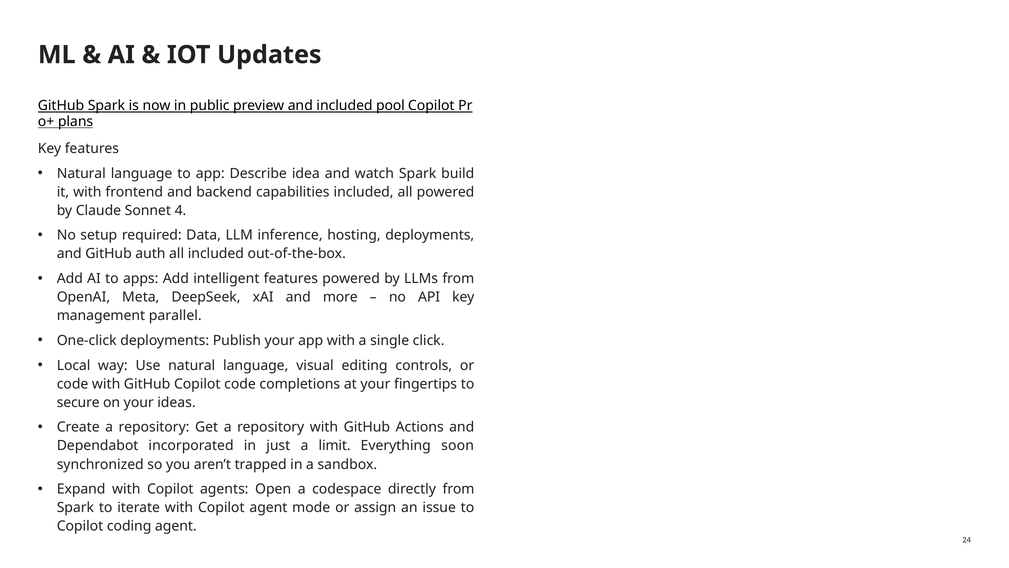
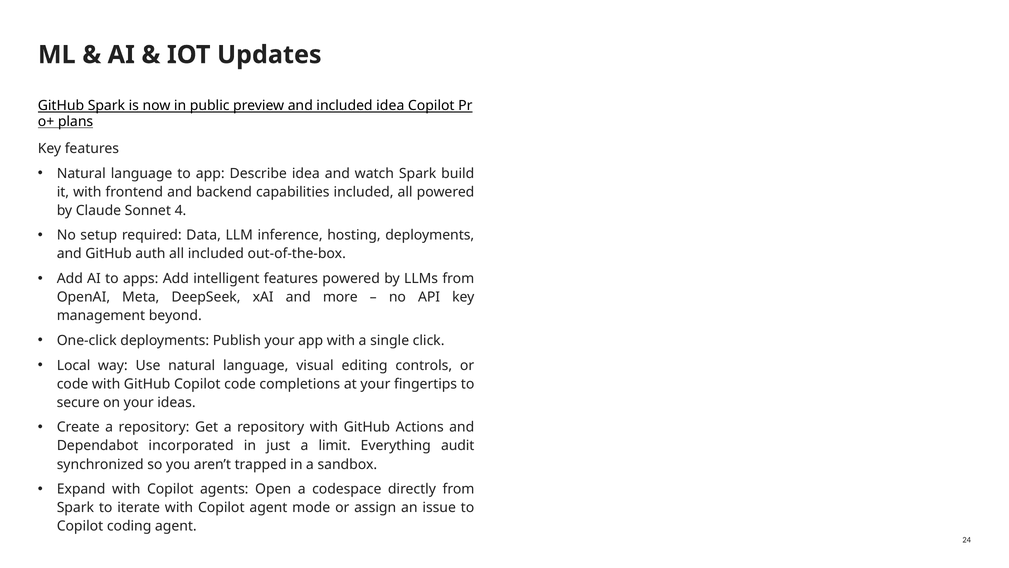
included pool: pool -> idea (390, 106)
parallel: parallel -> beyond (175, 316)
soon: soon -> audit (458, 446)
